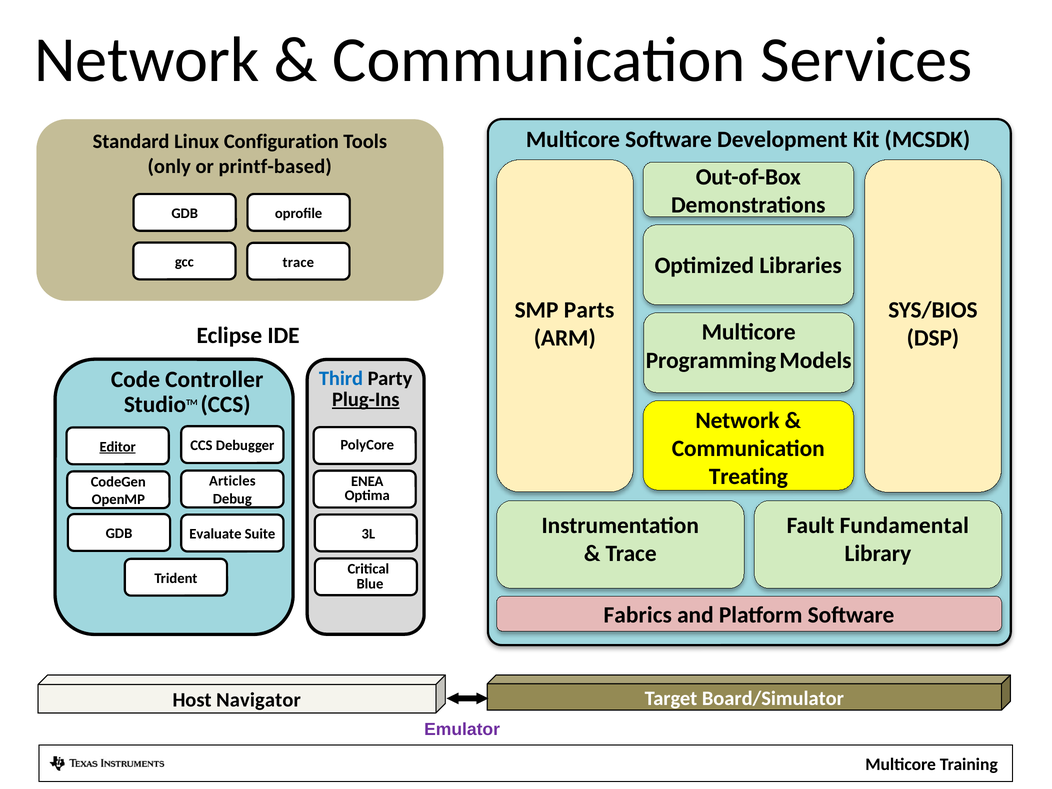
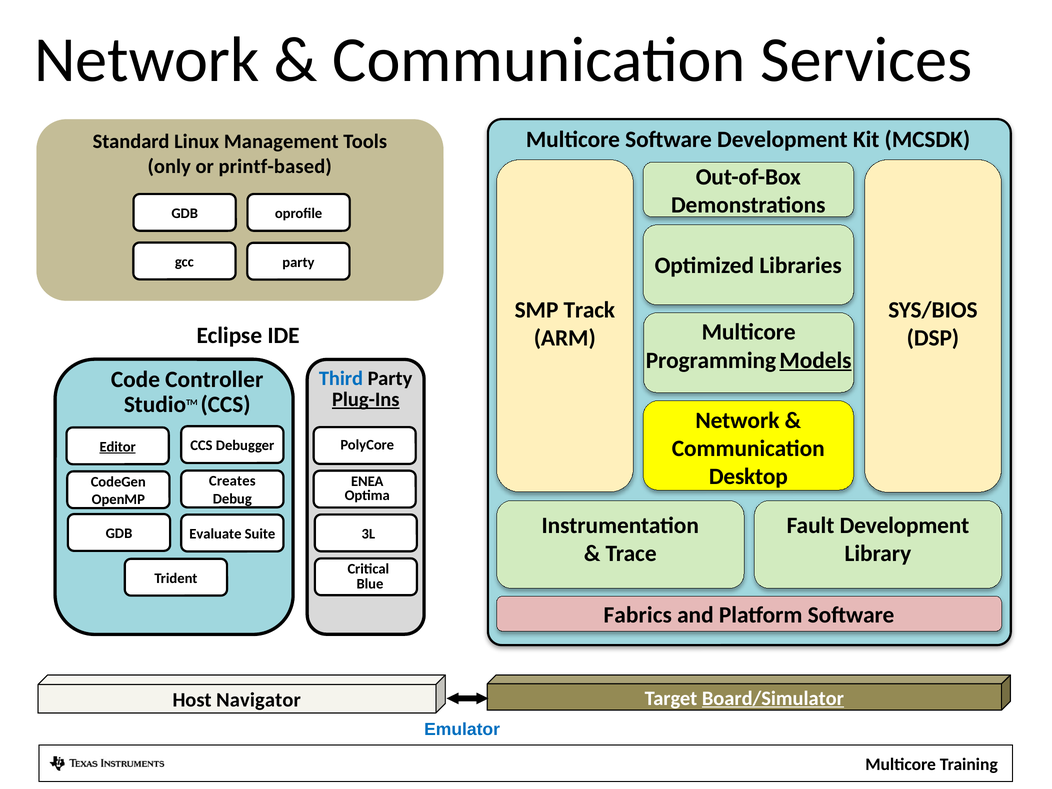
Configuration: Configuration -> Management (281, 142)
trace: trace -> party (298, 262)
Parts: Parts -> Track (589, 310)
Models underline: none -> present (816, 360)
Treating: Treating -> Desktop (748, 477)
Articles: Articles -> Creates (232, 481)
Fault Fundamental: Fundamental -> Development (904, 526)
Board/Simulator underline: none -> present (773, 698)
Emulator colour: purple -> blue (462, 730)
